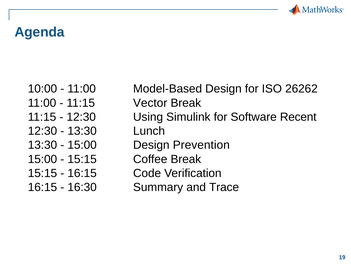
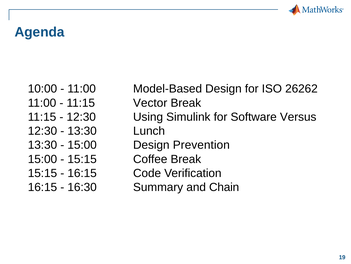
Recent: Recent -> Versus (298, 117)
Trace: Trace -> Chain (224, 187)
